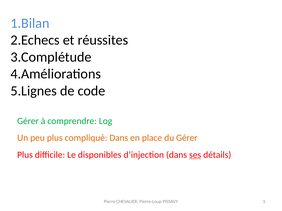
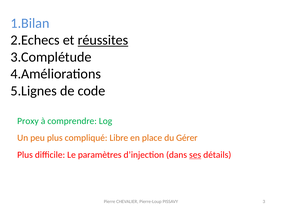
réussites underline: none -> present (103, 40)
Gérer: Gérer -> Proxy (28, 121)
compliqué Dans: Dans -> Libre (119, 138)
disponibles: disponibles -> paramètres (100, 155)
